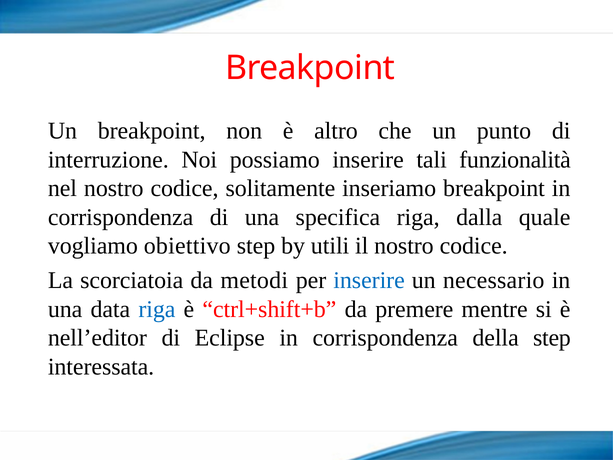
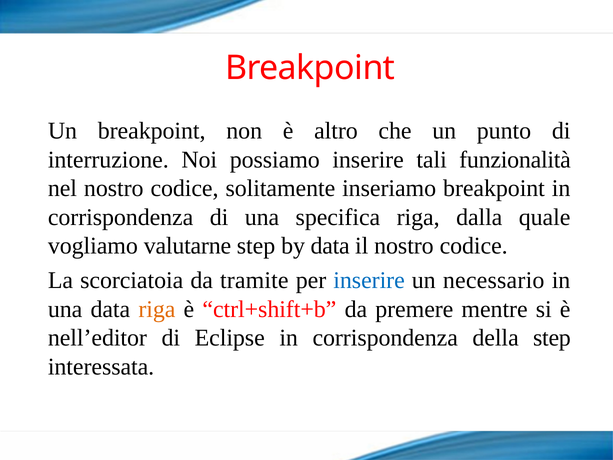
obiettivo: obiettivo -> valutarne (187, 246)
by utili: utili -> data (330, 246)
metodi: metodi -> tramite (254, 280)
riga colour: blue -> orange (157, 309)
